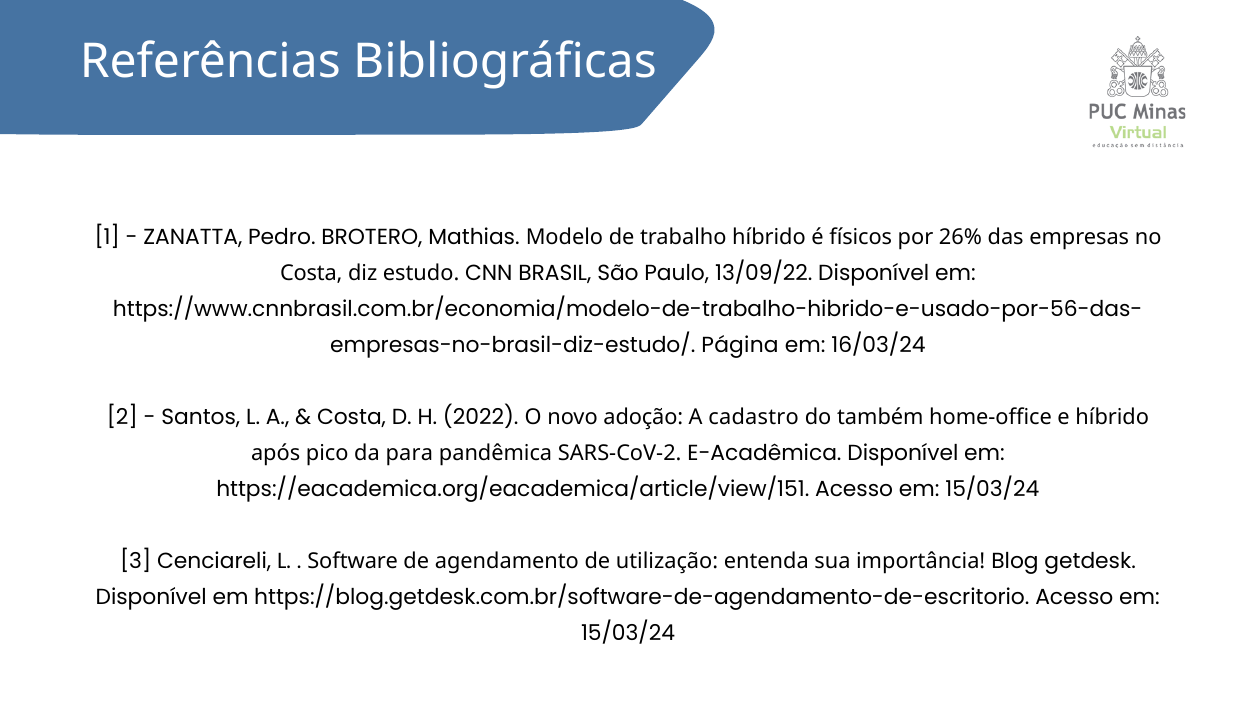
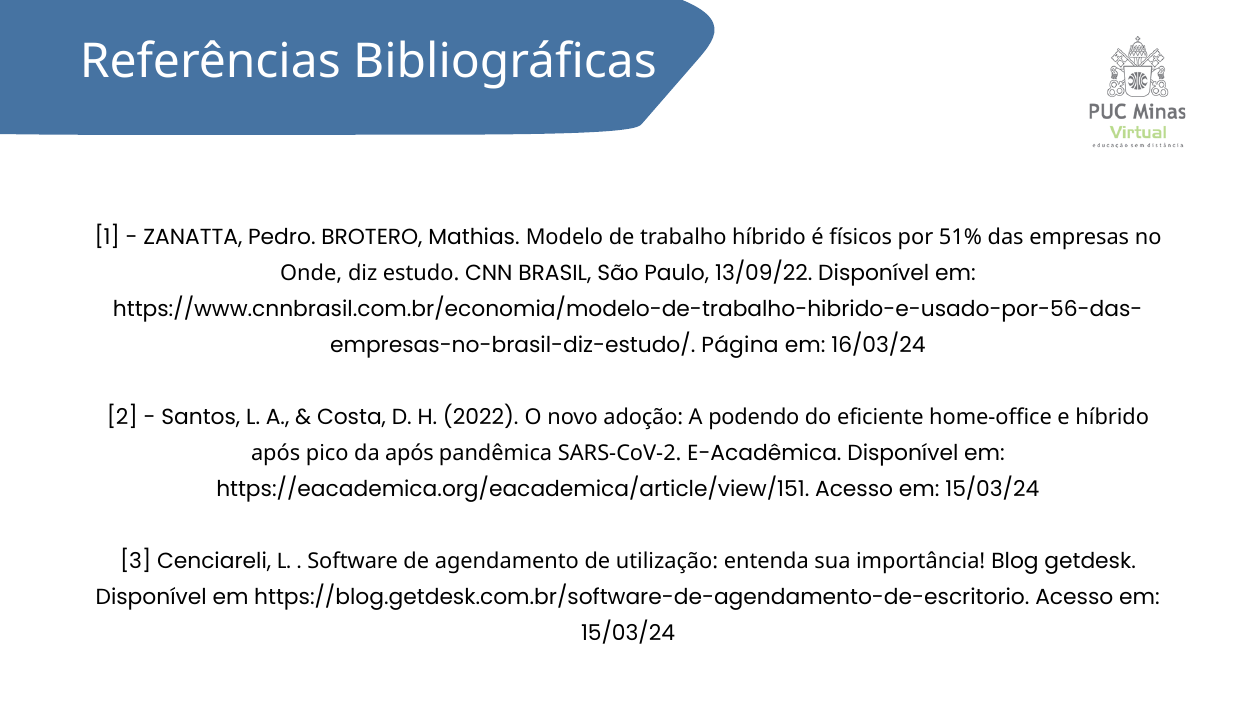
26%: 26% -> 51% (960, 237)
Costa: Costa -> Onde (311, 273)
cadastro: cadastro -> podendo (754, 417)
também: também -> eficiente (880, 417)
da para: para -> após (410, 453)
